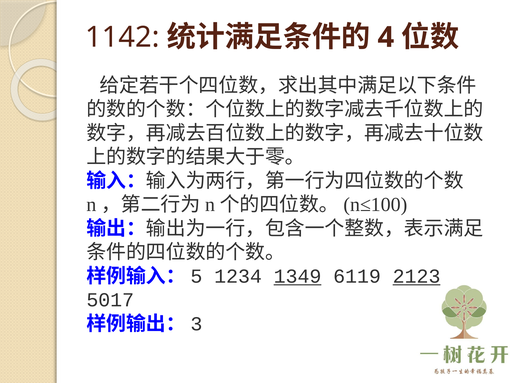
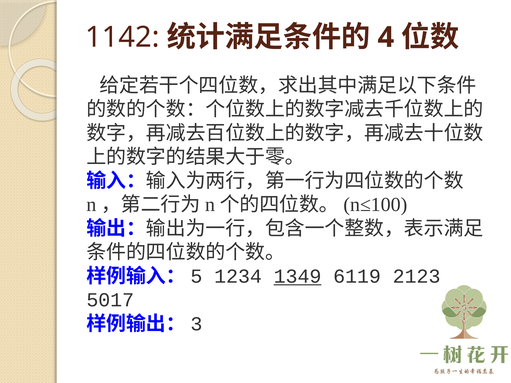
2123 underline: present -> none (417, 276)
